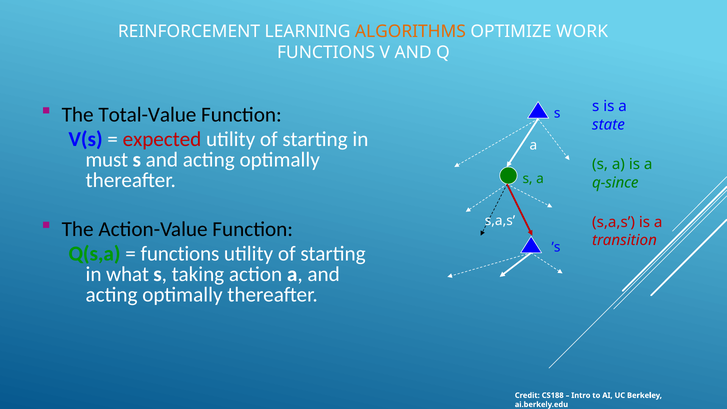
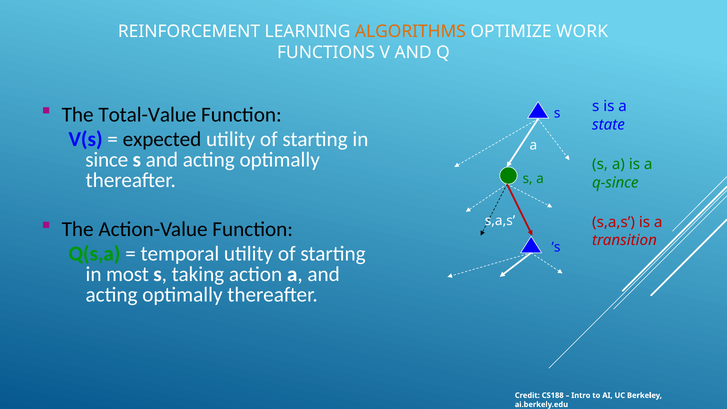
expected colour: red -> black (162, 139)
must: must -> since (107, 160)
functions: functions -> temporal (180, 254)
what: what -> most (128, 274)
